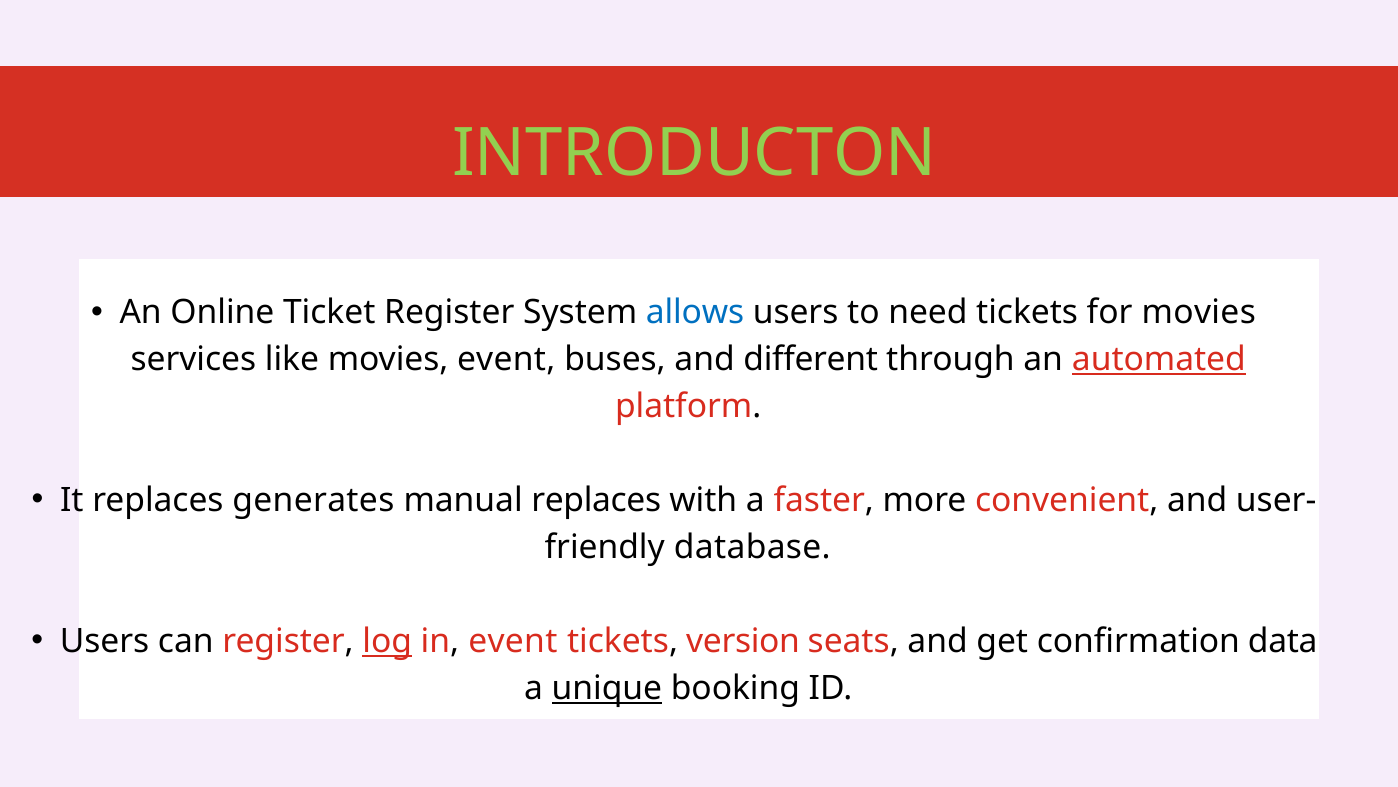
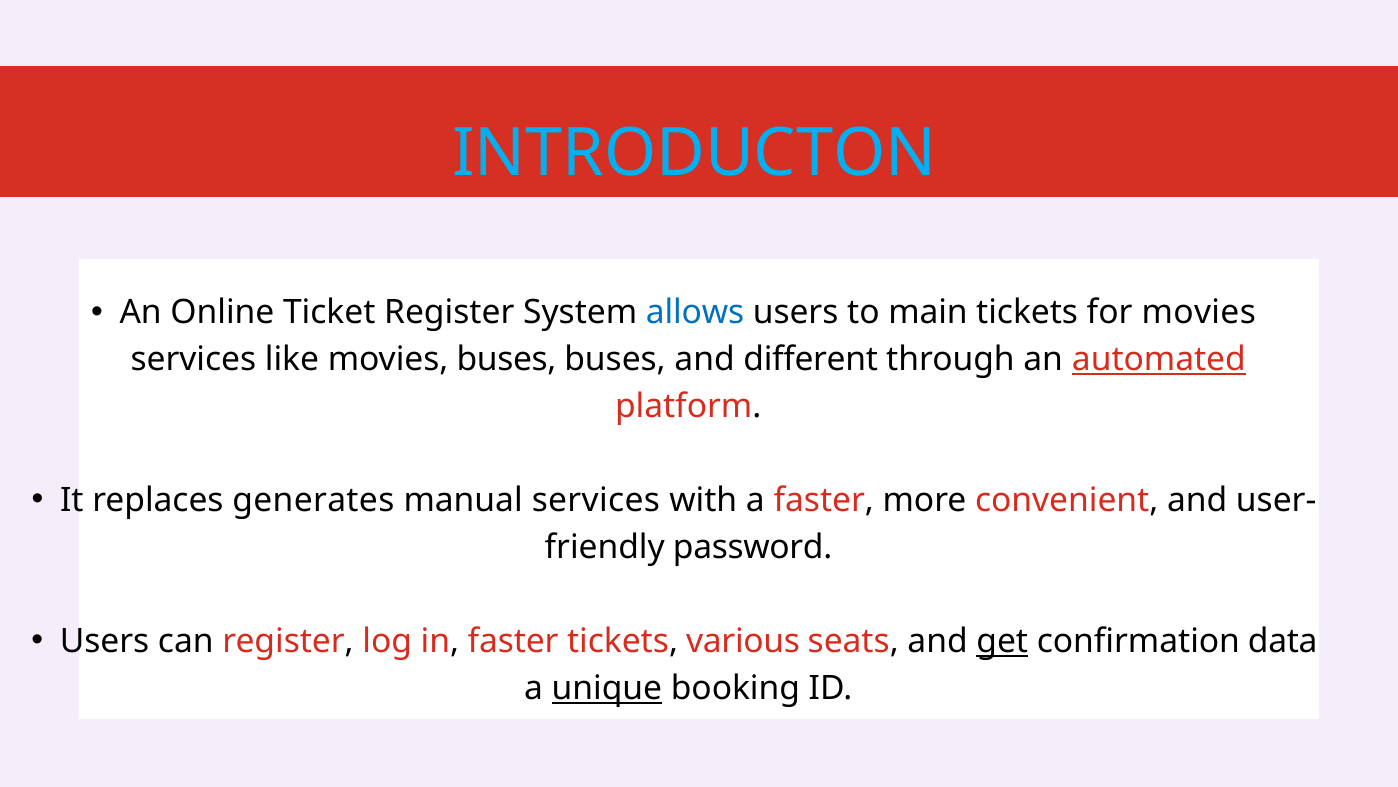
INTRODUCTON colour: light green -> light blue (694, 153)
need: need -> main (928, 312)
movies event: event -> buses (506, 359)
manual replaces: replaces -> services (596, 500)
database: database -> password (753, 547)
log underline: present -> none (387, 641)
in event: event -> faster (513, 641)
version: version -> various (743, 641)
get underline: none -> present (1002, 641)
